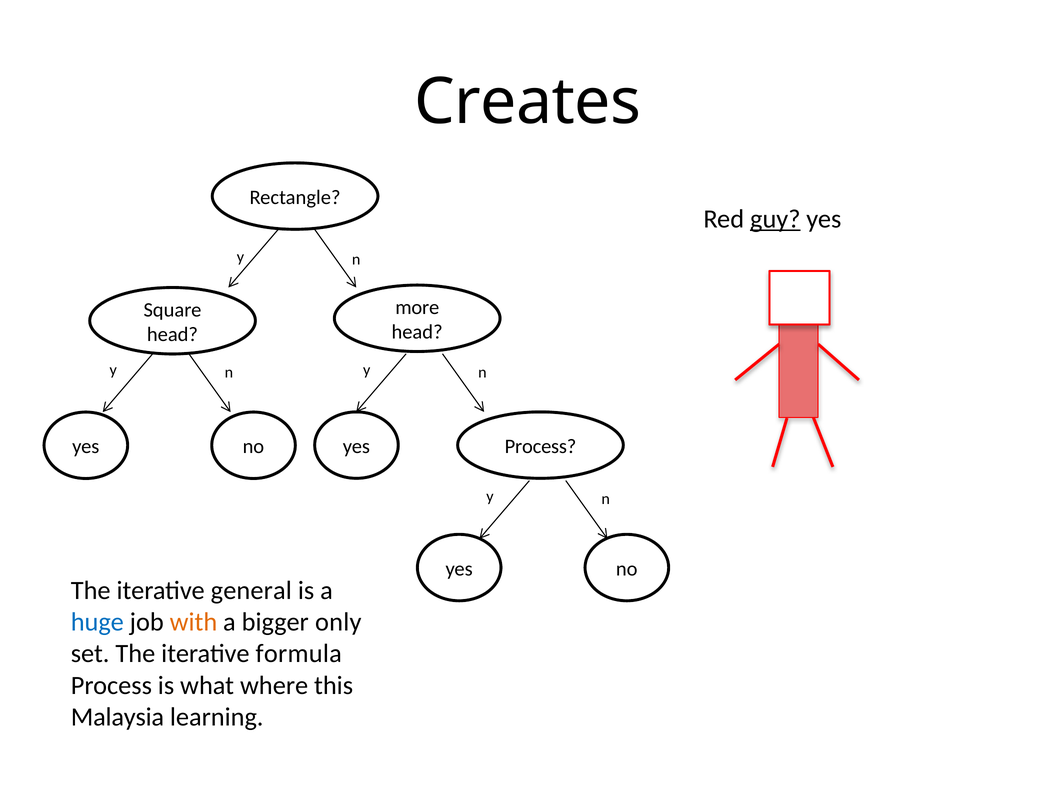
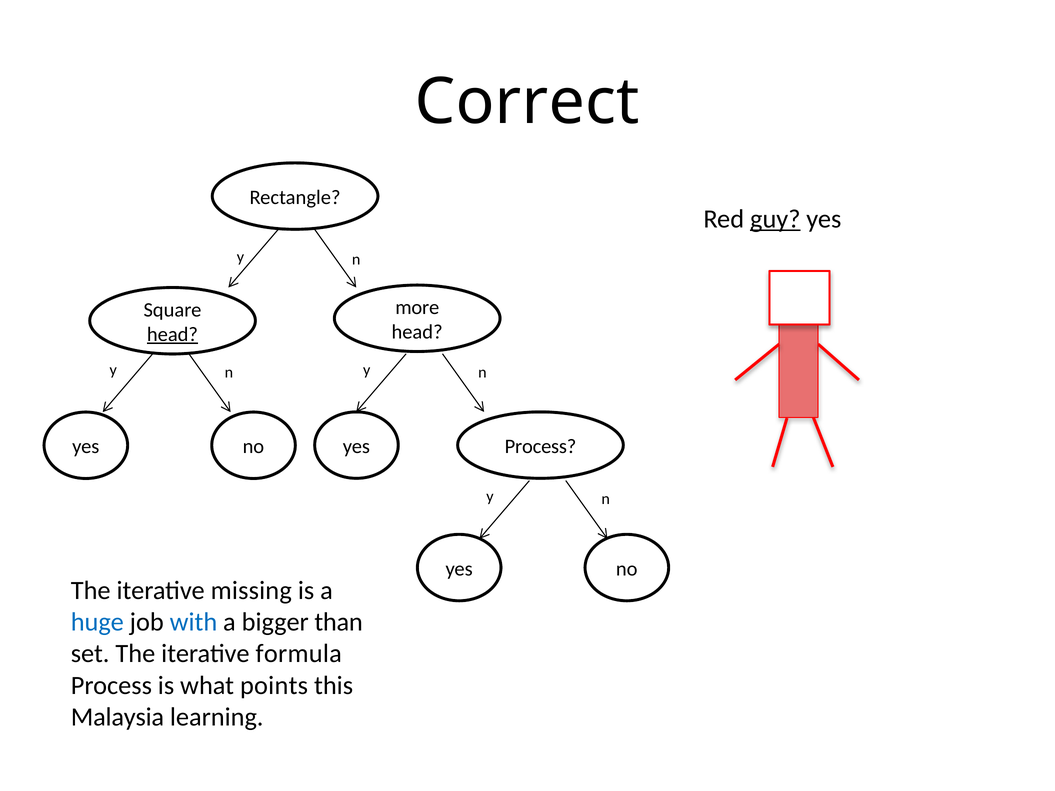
Creates: Creates -> Correct (527, 102)
head underline: none -> present (172, 335)
general: general -> missing (251, 591)
with colour: orange -> blue (193, 622)
only: only -> than (339, 622)
where: where -> points (274, 686)
